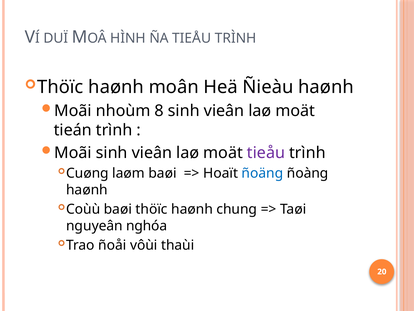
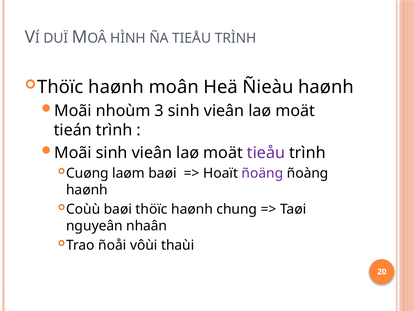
8: 8 -> 3 (159, 111)
ñoäng colour: blue -> purple (262, 173)
nghóa: nghóa -> nhaân (147, 225)
